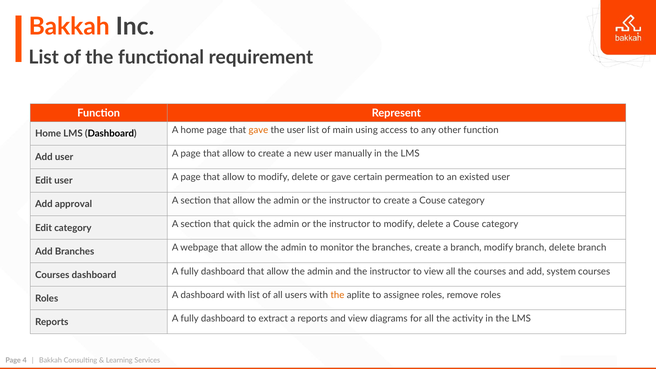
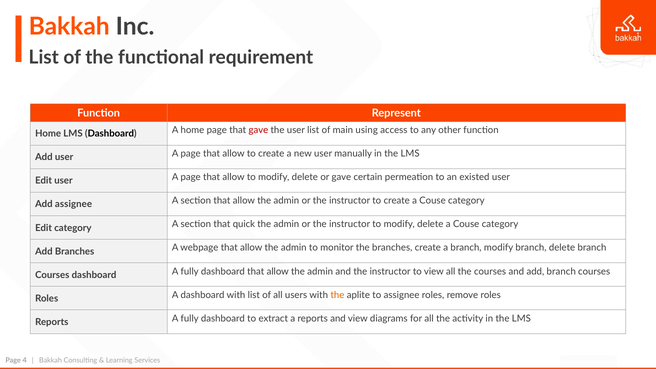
gave colour: orange -> red (258, 130)
Add approval: approval -> assignee (73, 204)
add system: system -> branch (561, 271)
